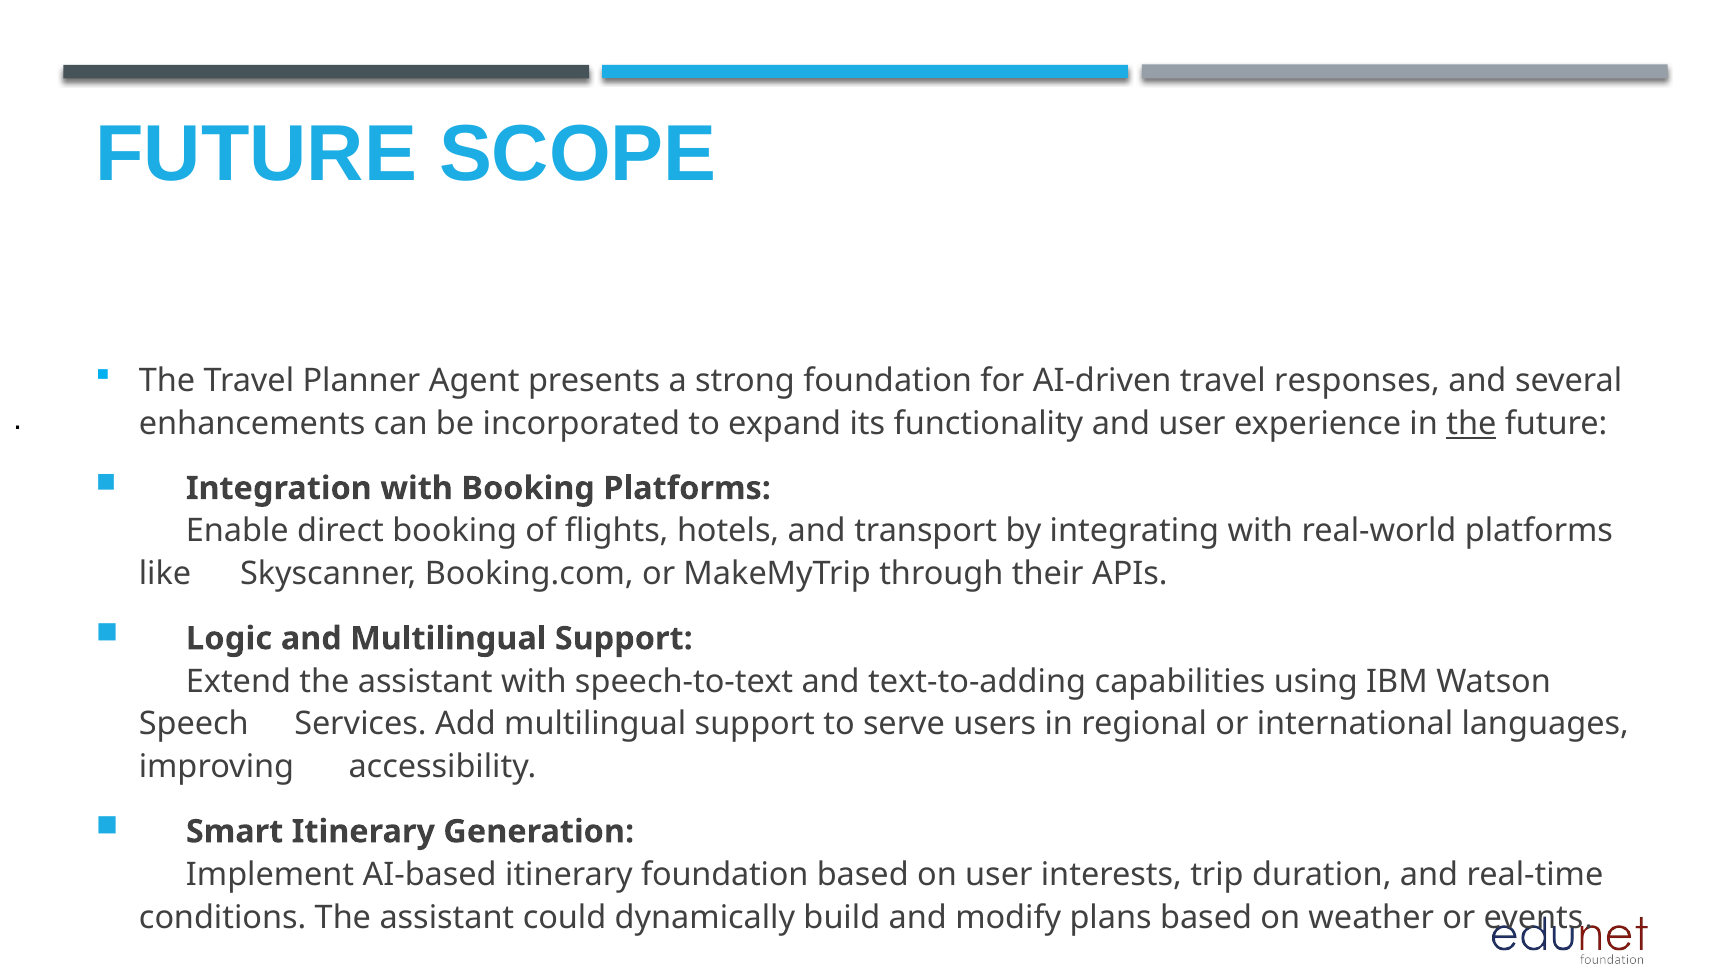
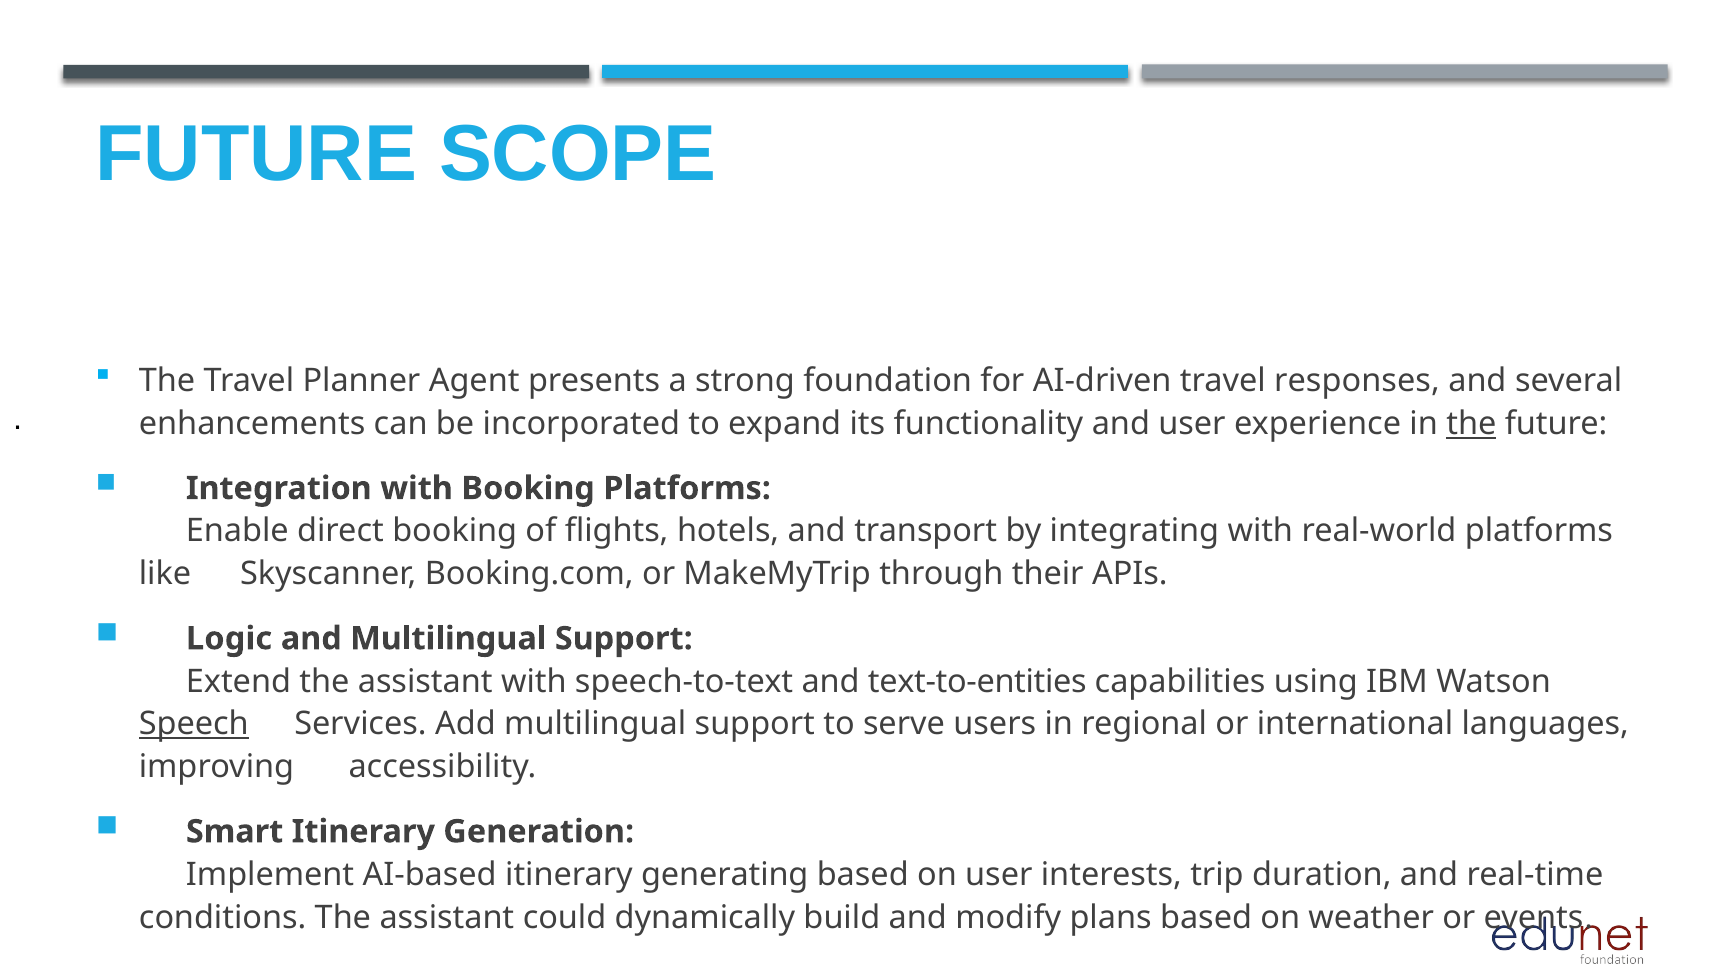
text-to-adding: text-to-adding -> text-to-entities (977, 681)
Speech underline: none -> present (194, 724)
itinerary foundation: foundation -> generating (725, 874)
